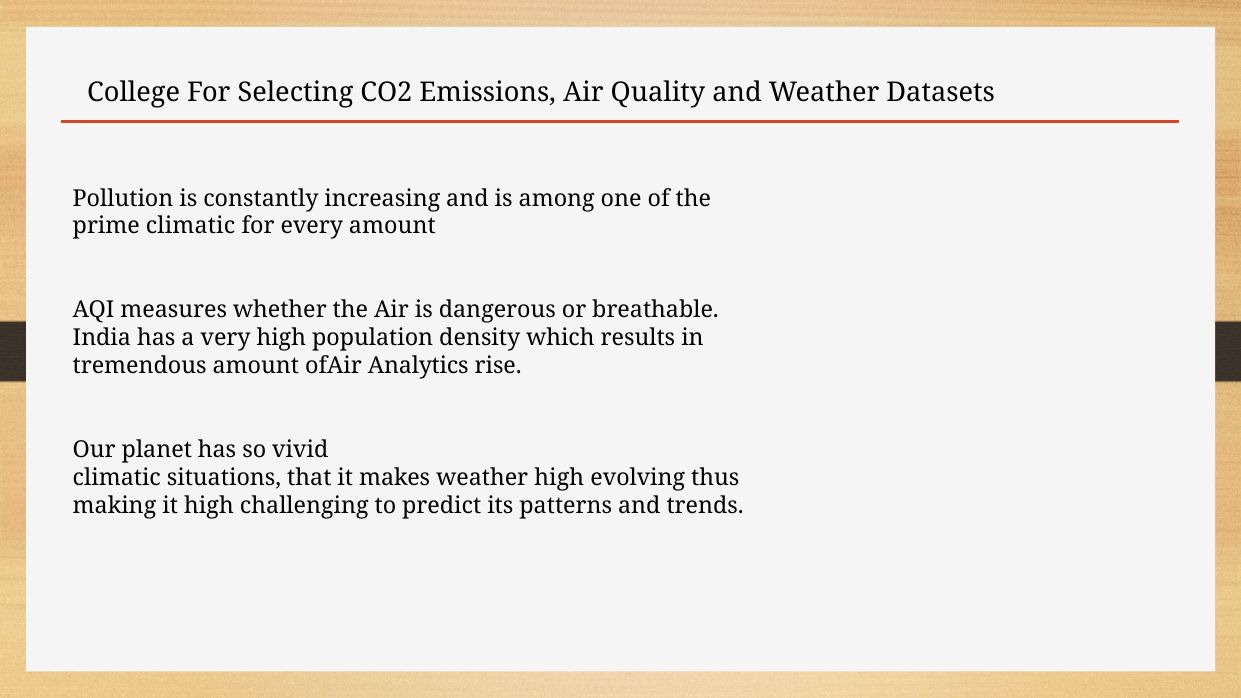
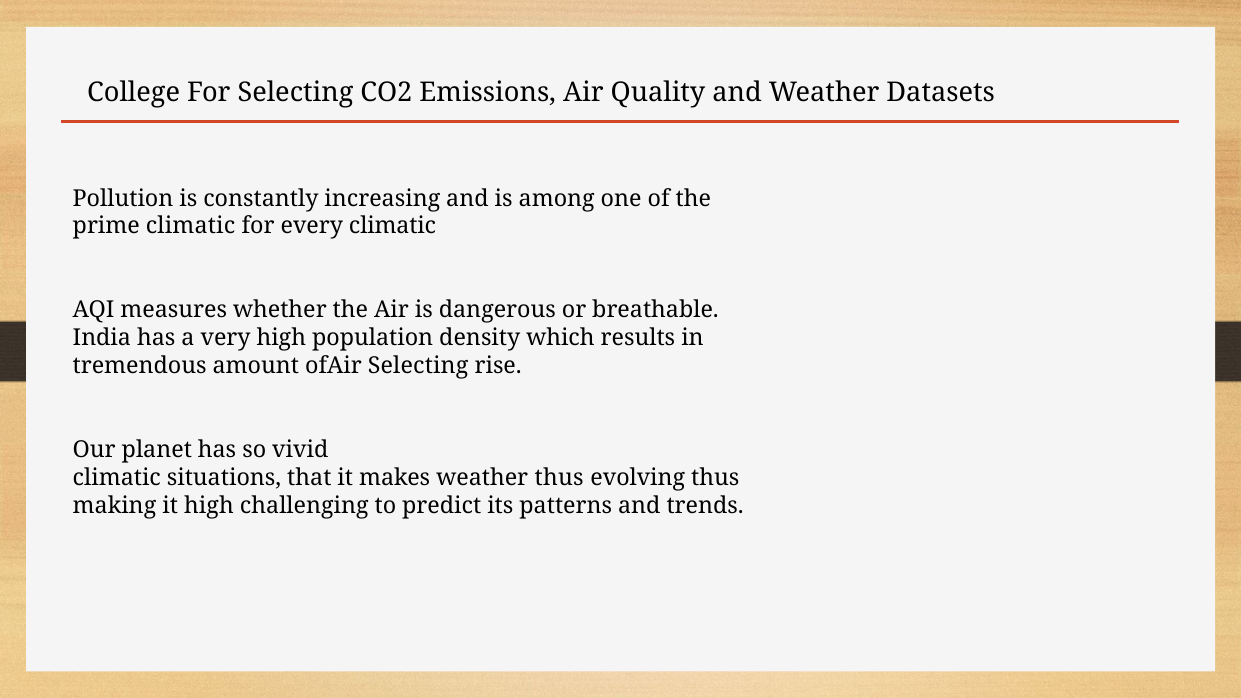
every amount: amount -> climatic (393, 226)
ofAir Analytics: Analytics -> Selecting (418, 366)
weather high: high -> thus (559, 478)
